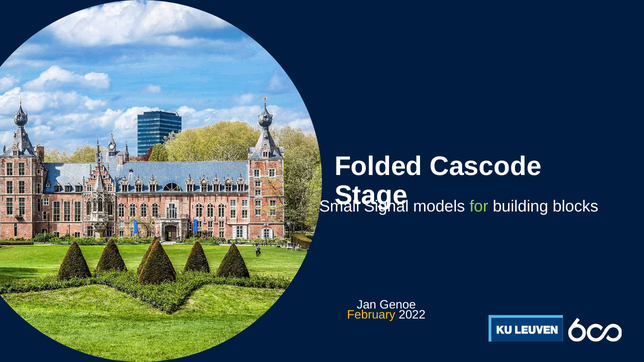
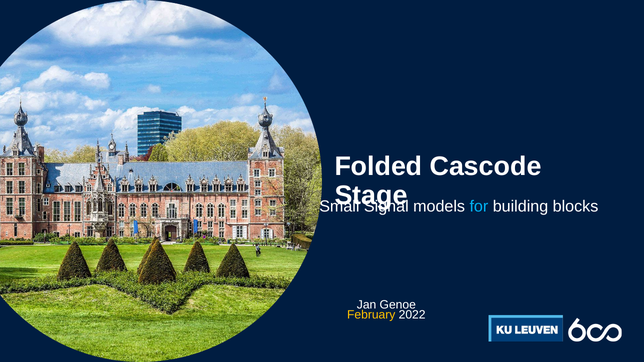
for colour: light green -> light blue (479, 206)
